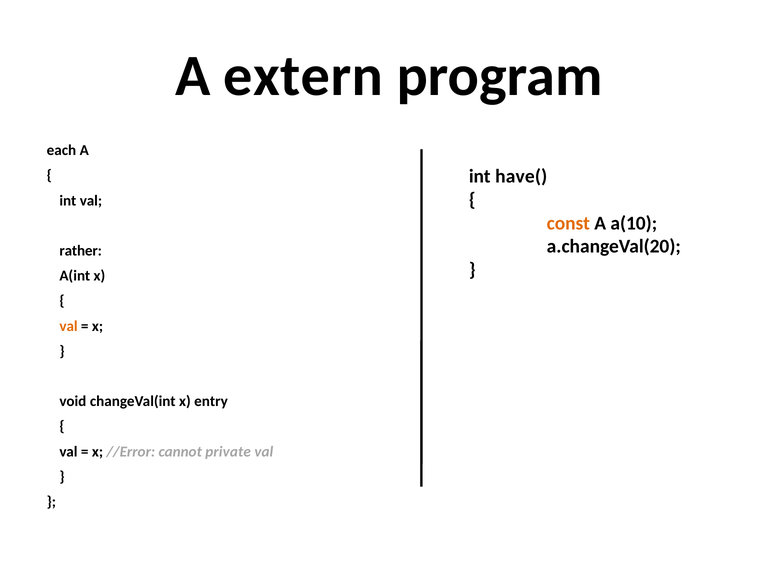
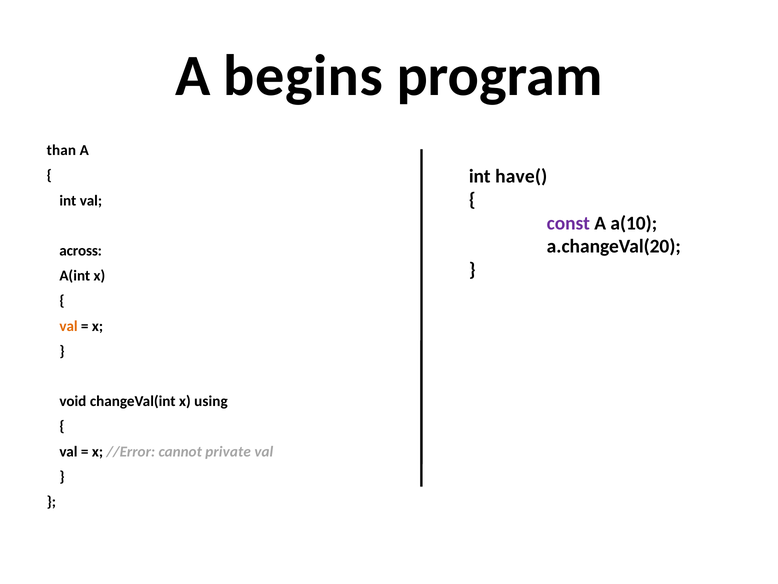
extern: extern -> begins (303, 76)
each: each -> than (61, 150)
const colour: orange -> purple (568, 223)
rather: rather -> across (81, 251)
entry: entry -> using (211, 401)
